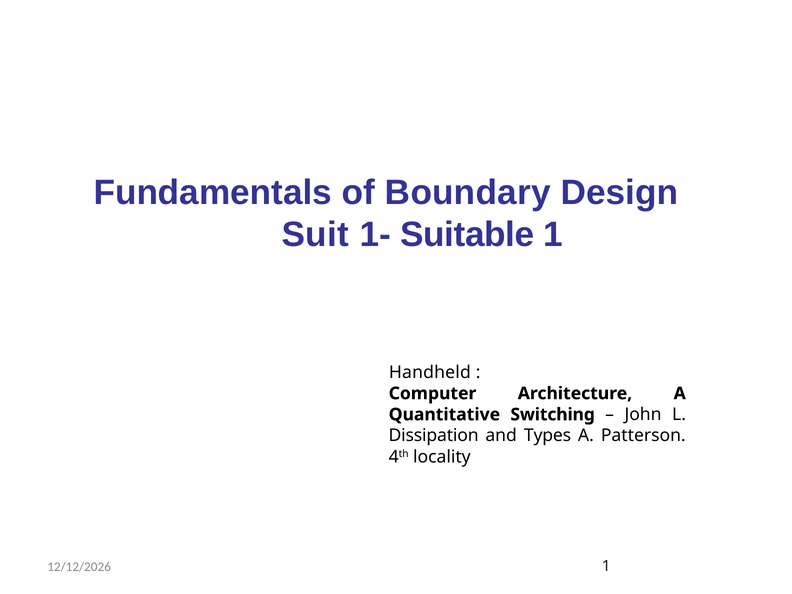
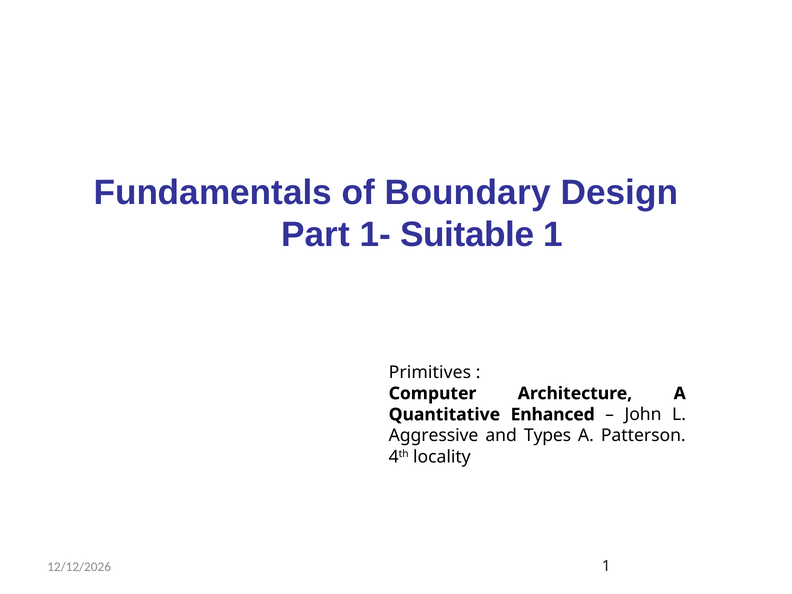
Suit: Suit -> Part (316, 235)
Handheld: Handheld -> Primitives (430, 372)
Switching: Switching -> Enhanced (553, 415)
Dissipation: Dissipation -> Aggressive (434, 436)
